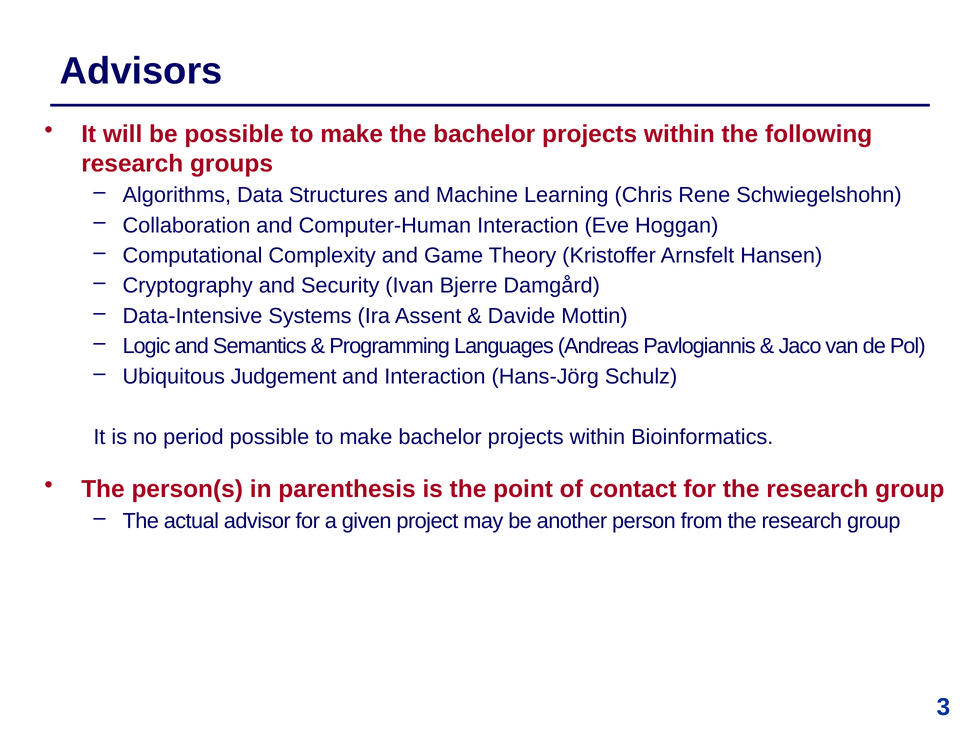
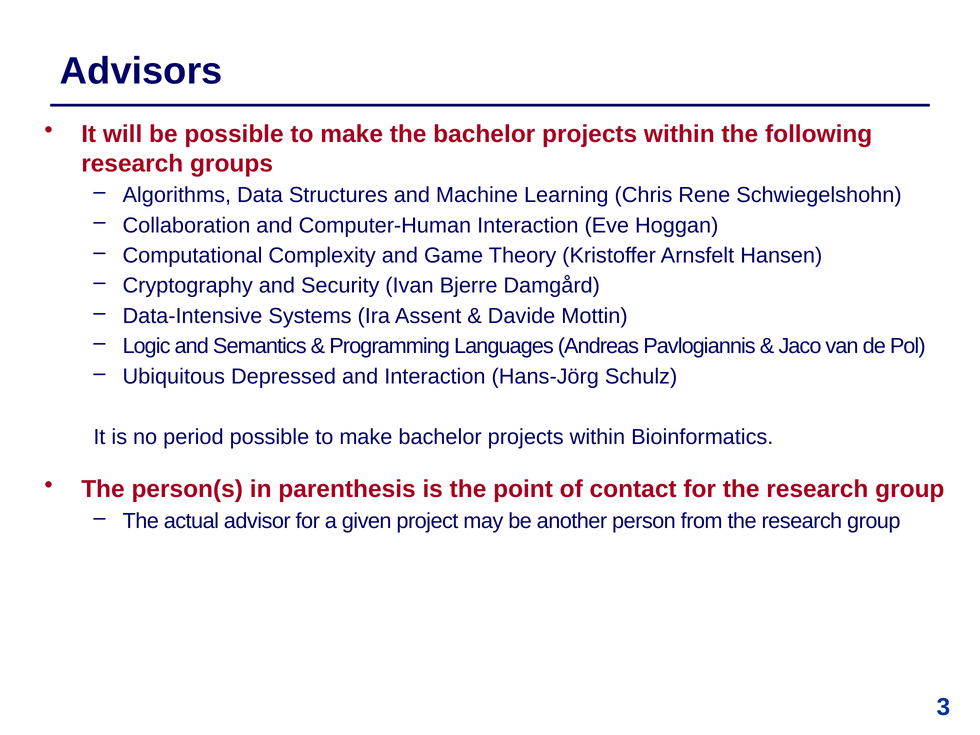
Judgement: Judgement -> Depressed (284, 376)
